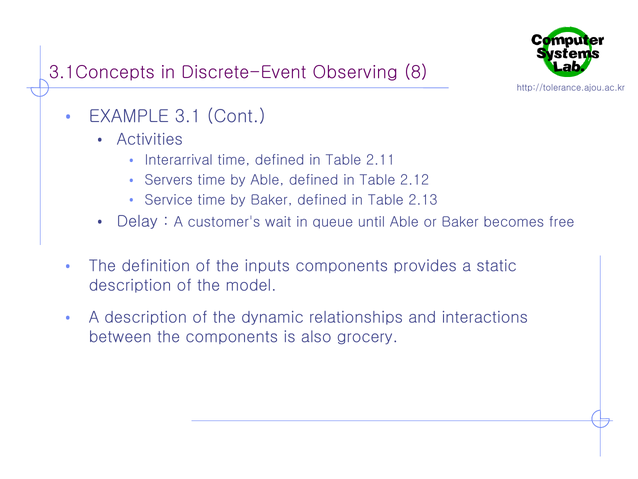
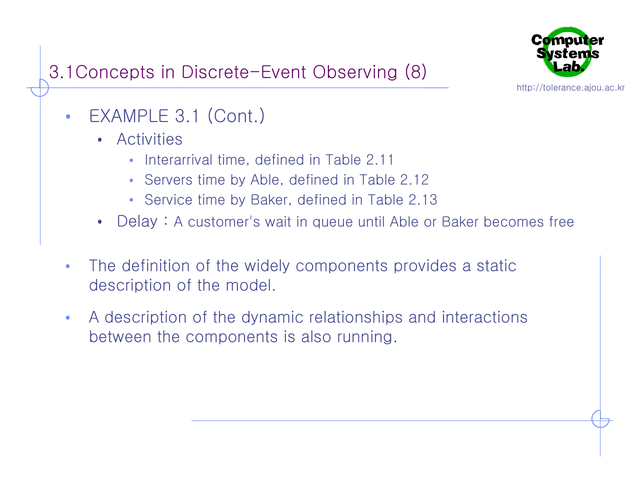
inputs: inputs -> widely (267, 266)
grocery: grocery -> running (367, 336)
